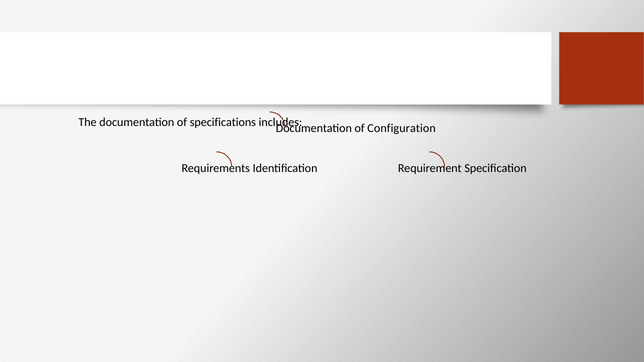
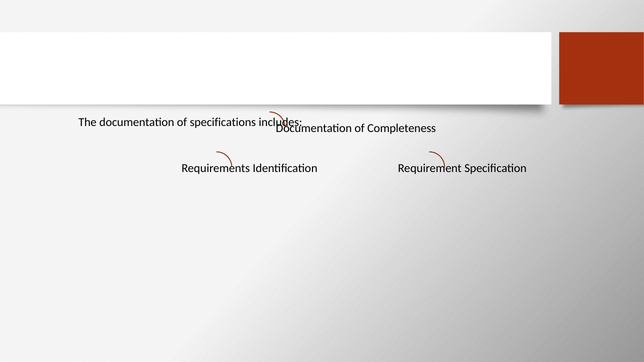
Configuration: Configuration -> Completeness (402, 128)
